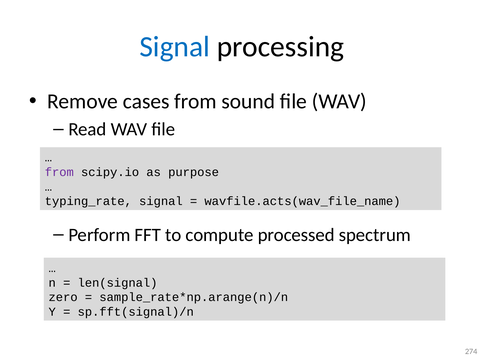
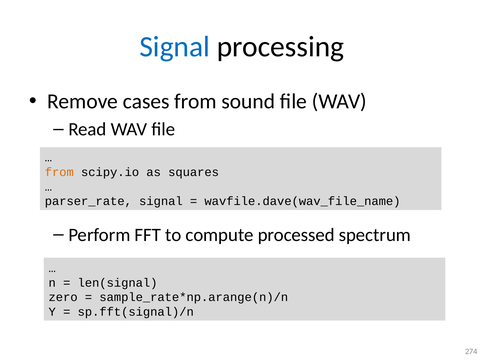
from colour: purple -> orange (59, 172)
purpose: purpose -> squares (194, 172)
typing_rate: typing_rate -> parser_rate (88, 201)
wavfile.acts(wav_file_name: wavfile.acts(wav_file_name -> wavfile.dave(wav_file_name (302, 201)
